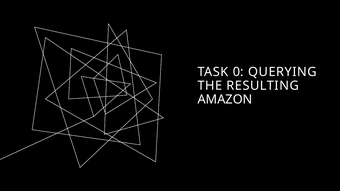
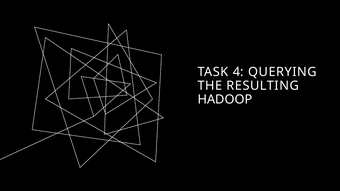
0: 0 -> 4 (238, 72)
AMAZON: AMAZON -> HADOOP (225, 99)
